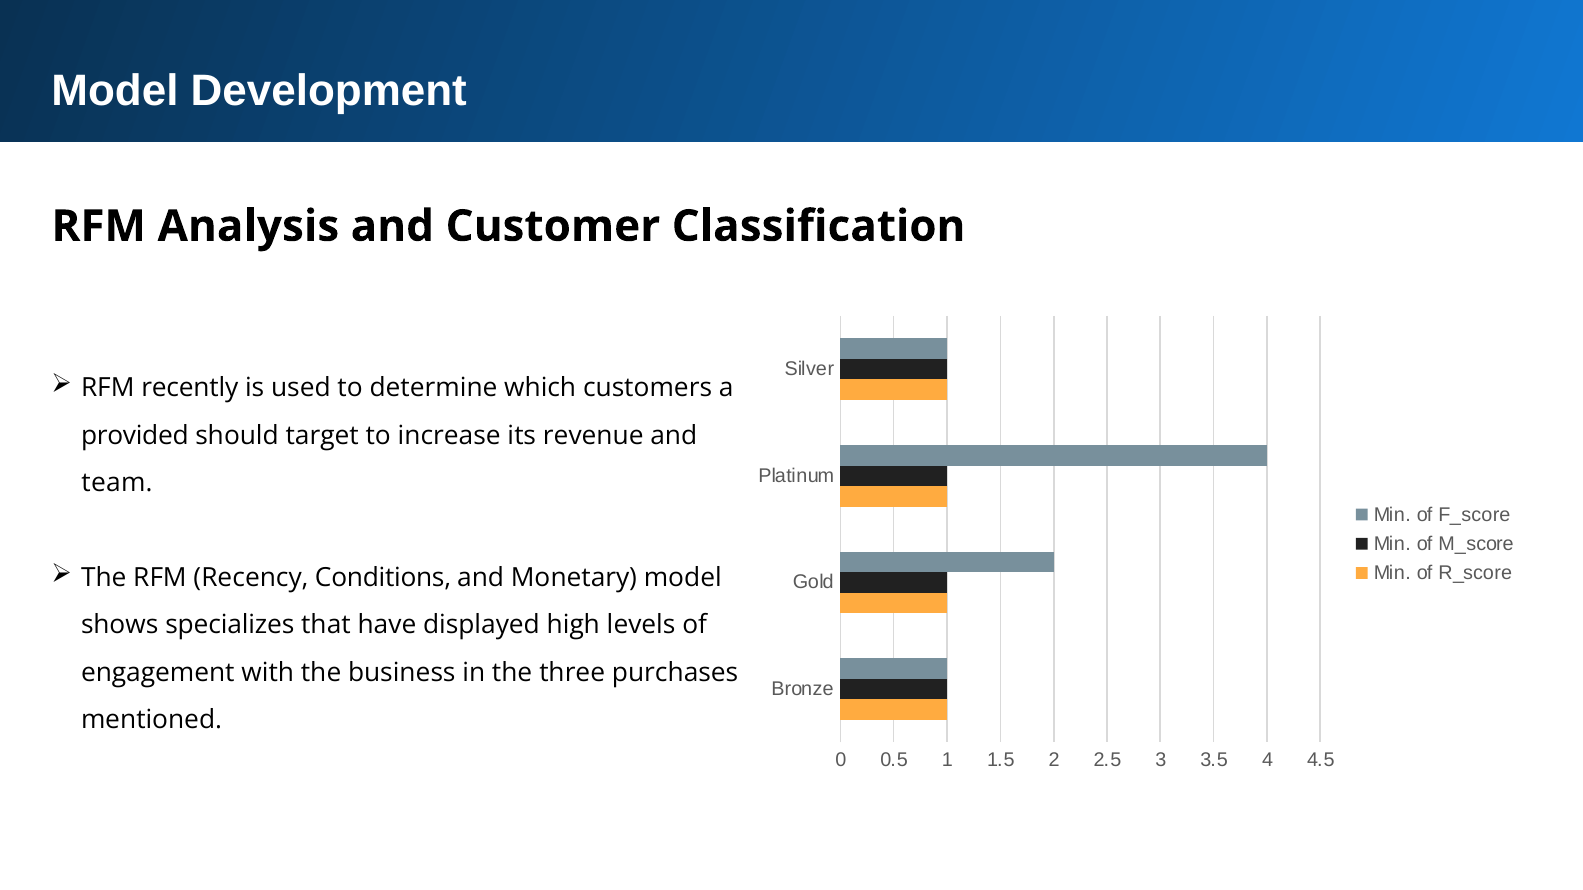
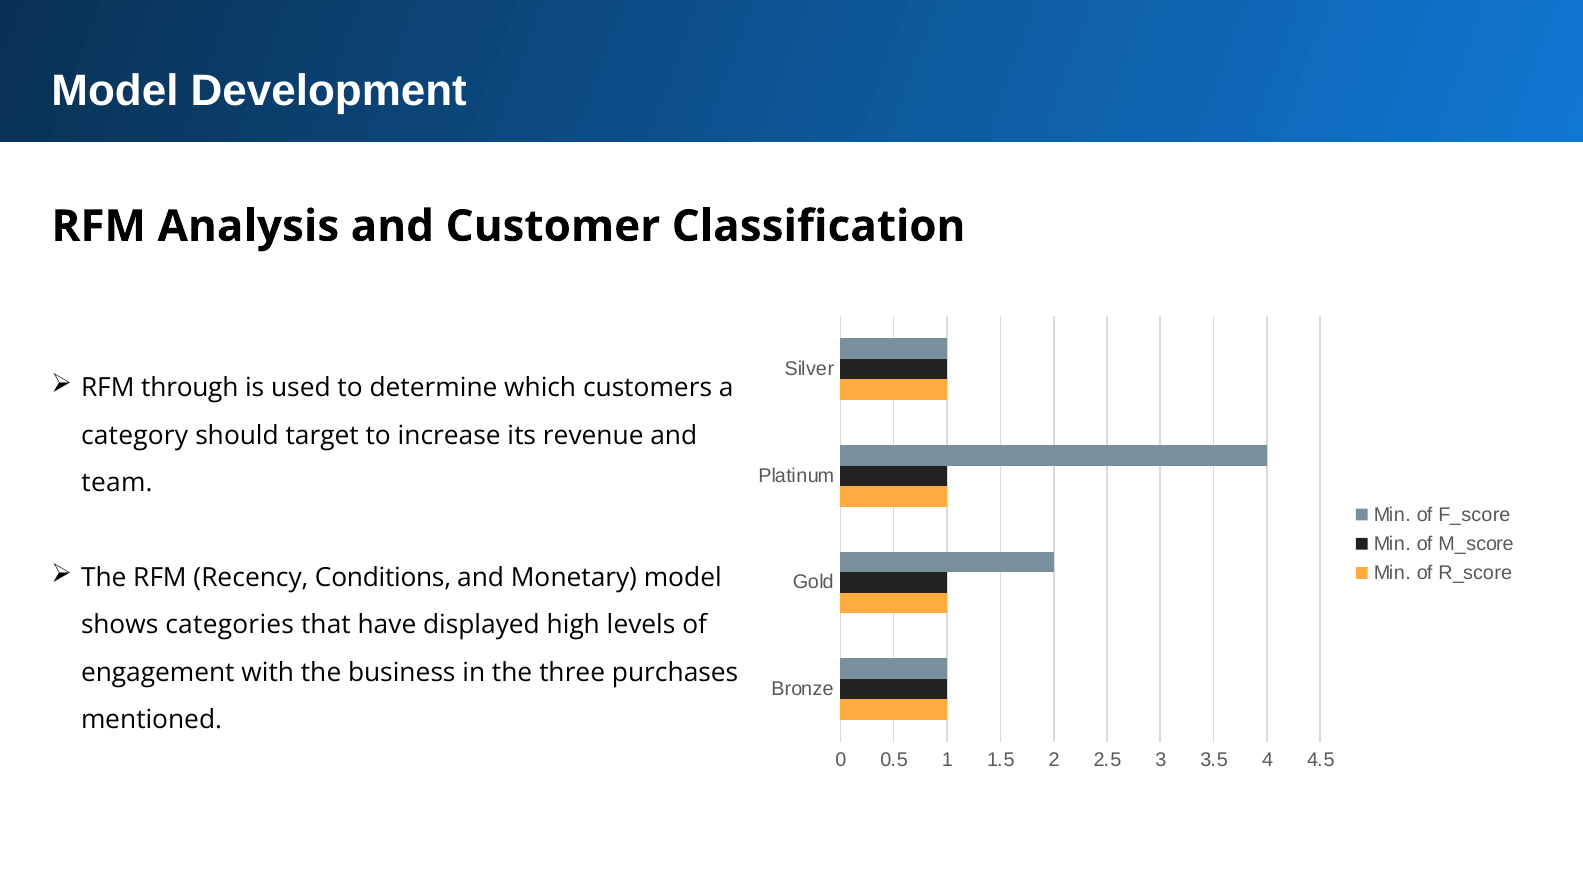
recently: recently -> through (190, 388)
provided: provided -> category (135, 436)
specializes: specializes -> categories (230, 626)
